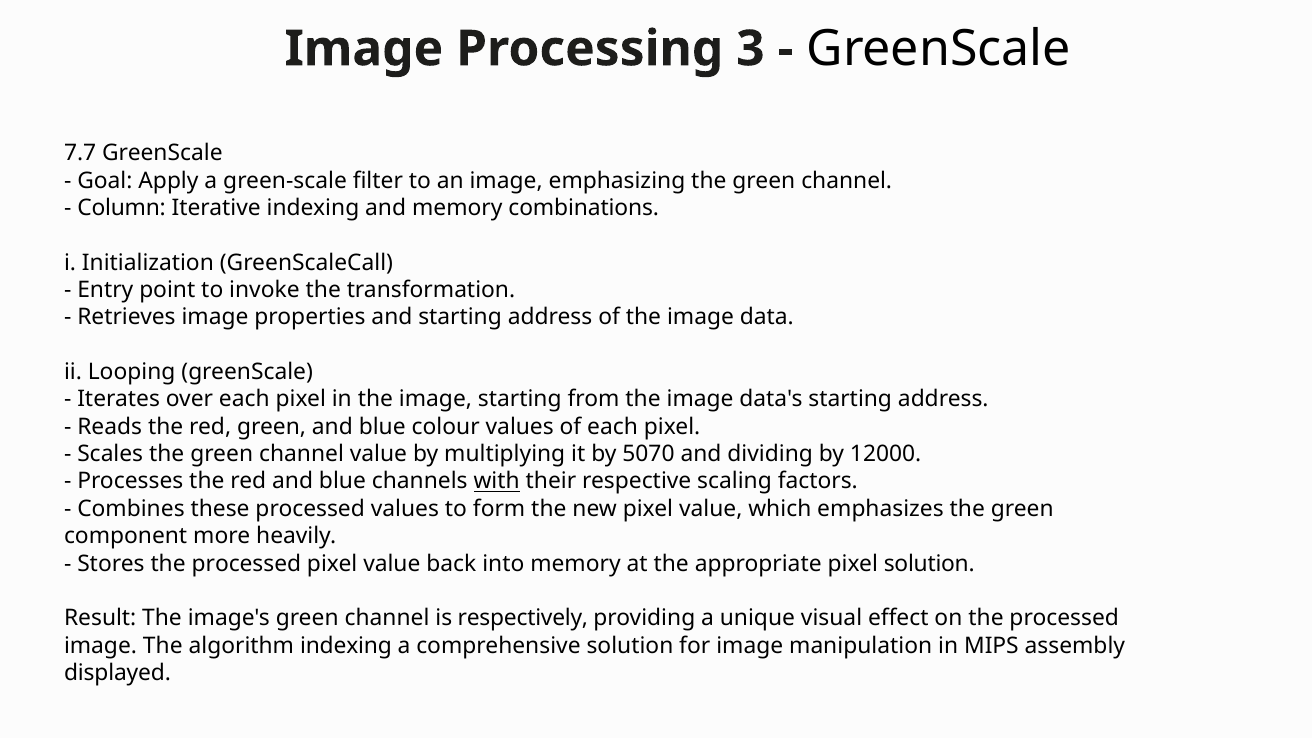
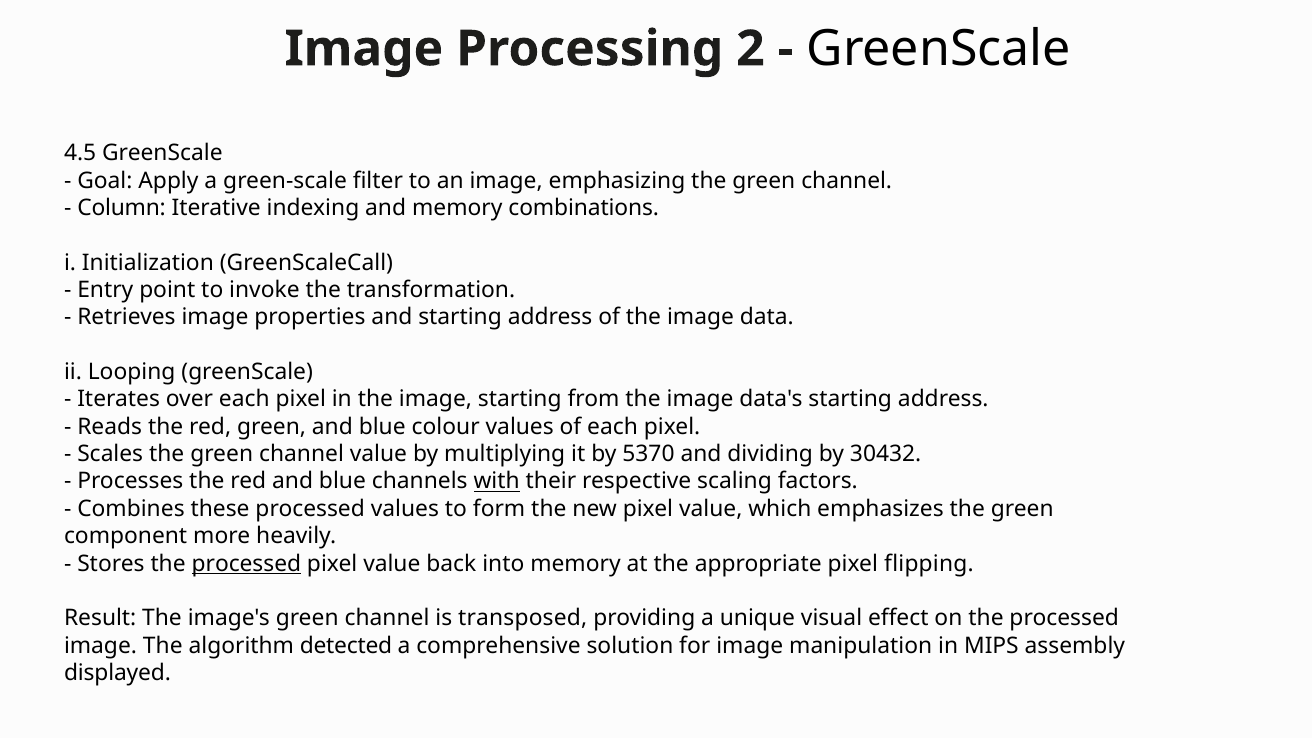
3: 3 -> 2 (750, 49)
7.7: 7.7 -> 4.5 (80, 153)
5070: 5070 -> 5370 (648, 454)
12000: 12000 -> 30432 (886, 454)
processed underline: none -> present (246, 564)
pixel solution: solution -> flipping (929, 564)
respectively: respectively -> transposed (523, 618)
algorithm indexing: indexing -> detected (346, 646)
